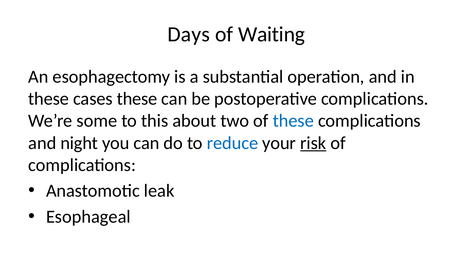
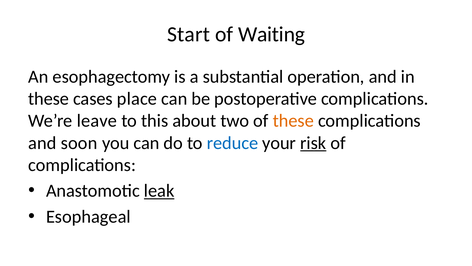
Days: Days -> Start (189, 34)
cases these: these -> place (137, 99)
some: some -> leave (97, 121)
these colour: blue -> orange (293, 121)
night: night -> soon (79, 143)
leak underline: none -> present (159, 190)
